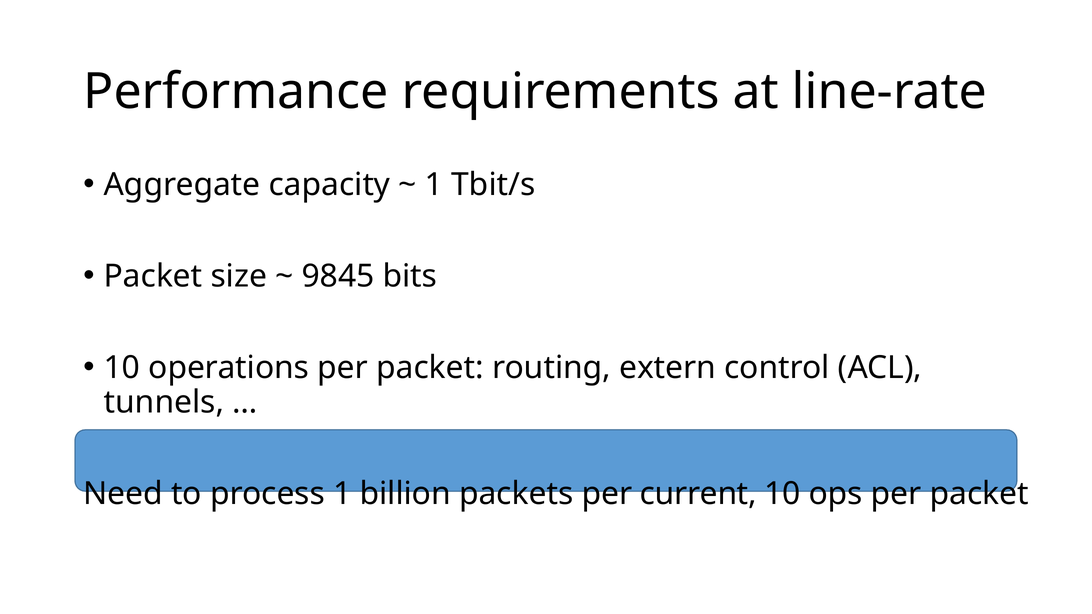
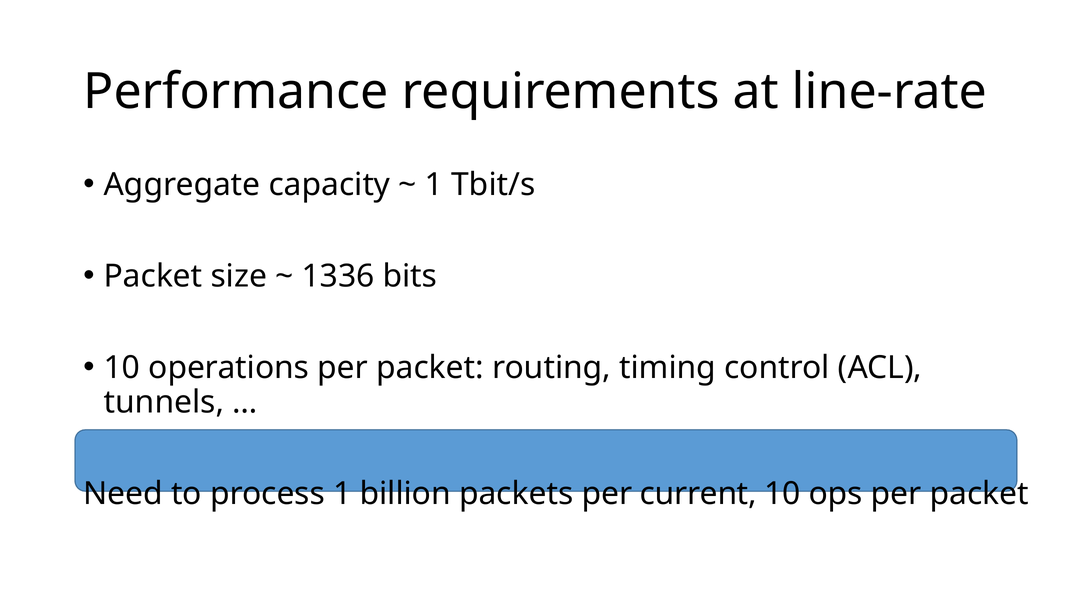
9845: 9845 -> 1336 (338, 276)
extern: extern -> timing (668, 368)
